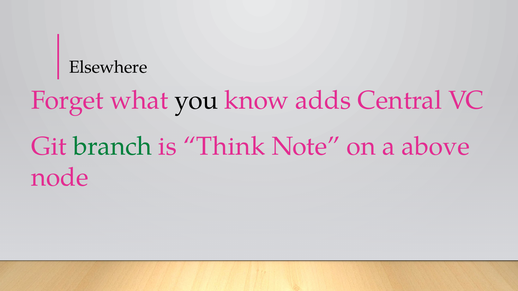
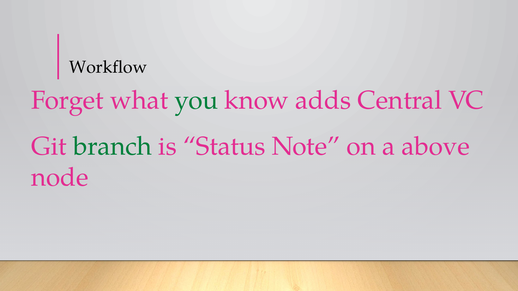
Elsewhere: Elsewhere -> Workflow (108, 67)
you colour: black -> green (196, 100)
Think: Think -> Status (224, 146)
